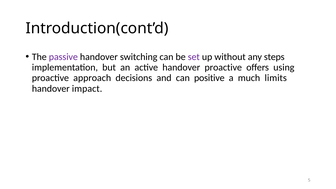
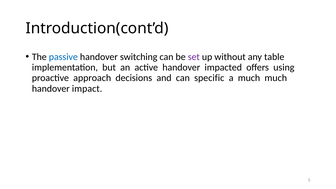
passive colour: purple -> blue (63, 57)
steps: steps -> table (274, 57)
handover proactive: proactive -> impacted (223, 67)
positive: positive -> specific (209, 78)
much limits: limits -> much (276, 78)
